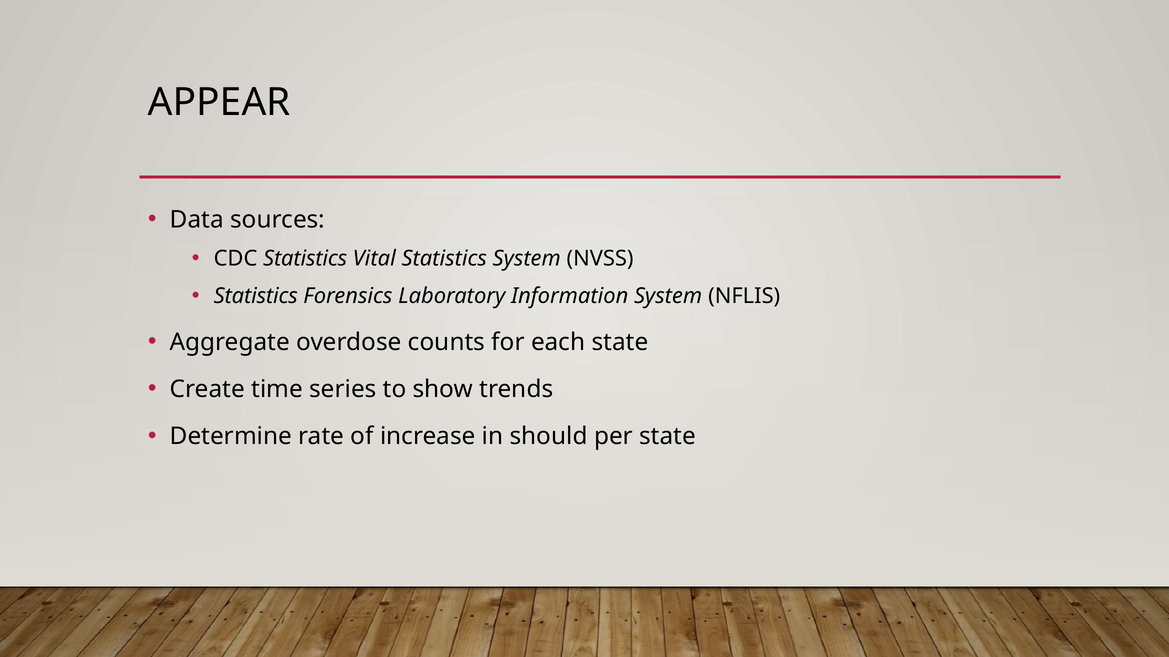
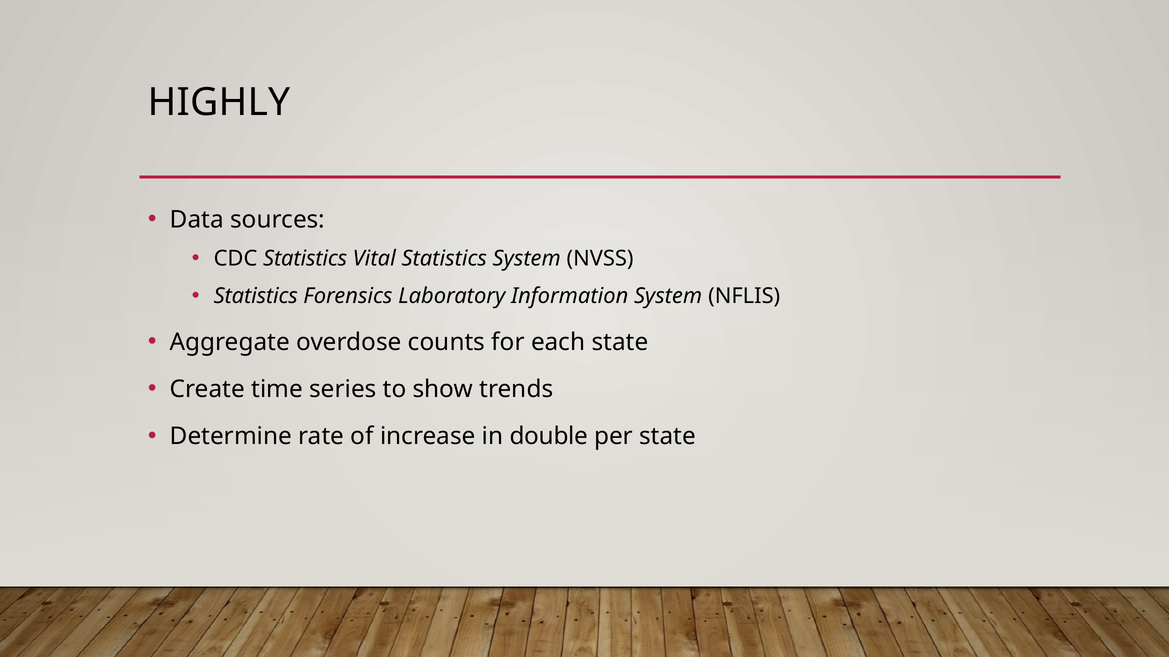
APPEAR: APPEAR -> HIGHLY (219, 102)
should: should -> double (549, 437)
